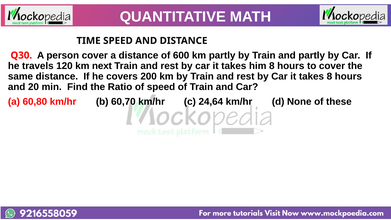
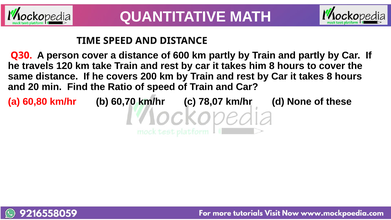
next: next -> take (102, 66)
24,64: 24,64 -> 78,07 (211, 102)
